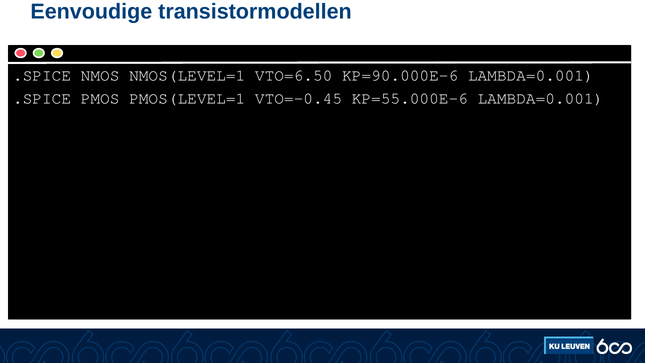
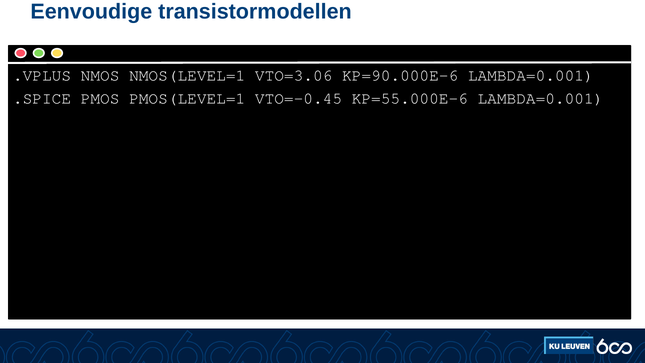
.SPICE: .SPICE -> .VPLUS (42, 75)
VTO=6.50: VTO=6.50 -> VTO=3.06 (294, 75)
